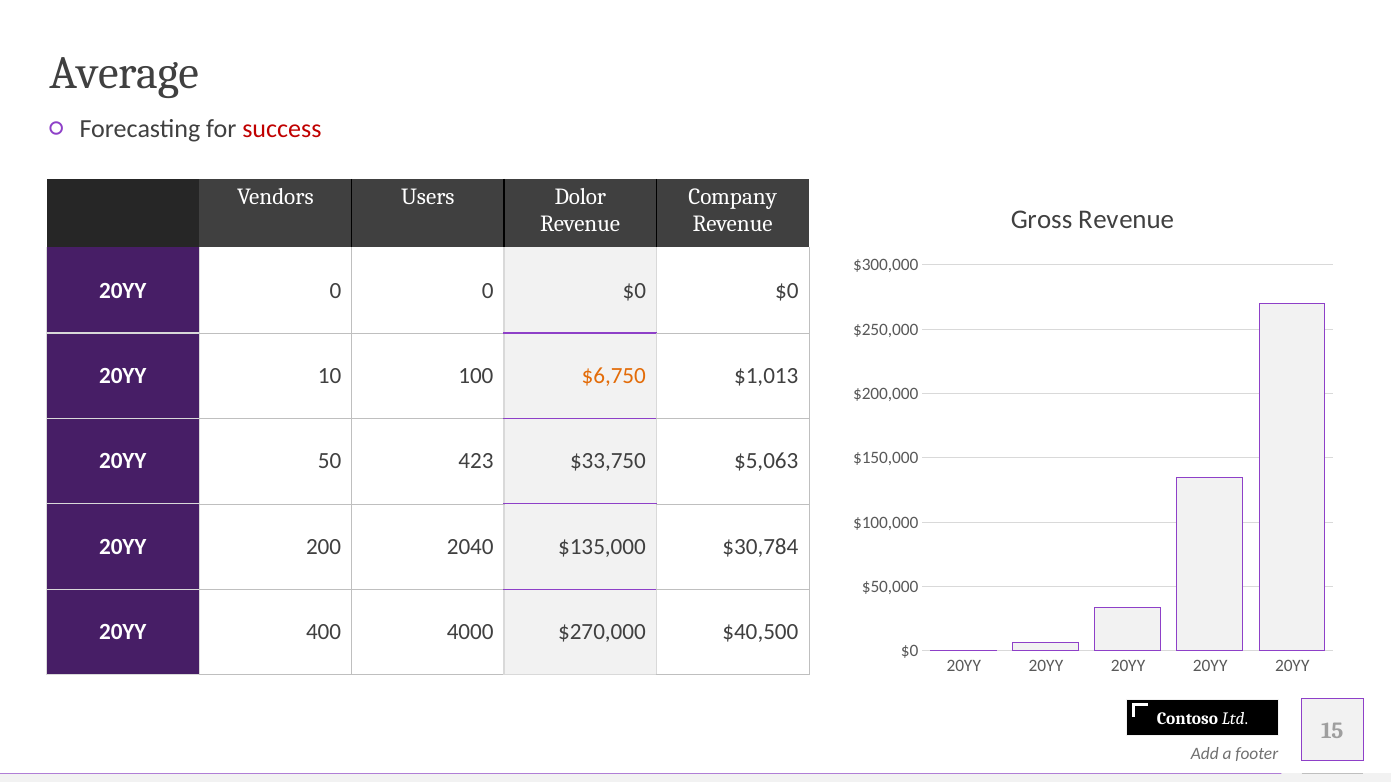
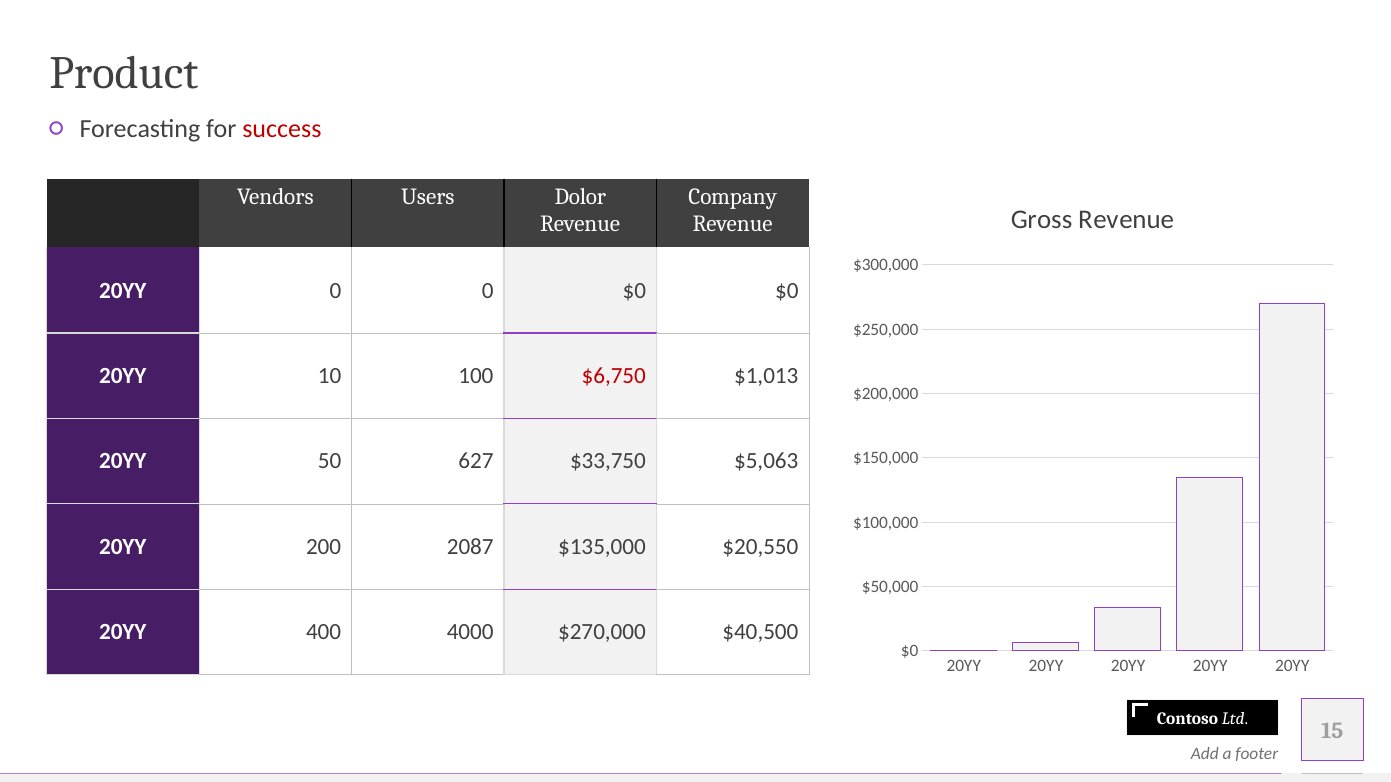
Average: Average -> Product (124, 74)
$6,750 colour: orange -> red (614, 376)
423: 423 -> 627 (476, 462)
2040: 2040 -> 2087 (470, 547)
$30,784: $30,784 -> $20,550 (760, 547)
